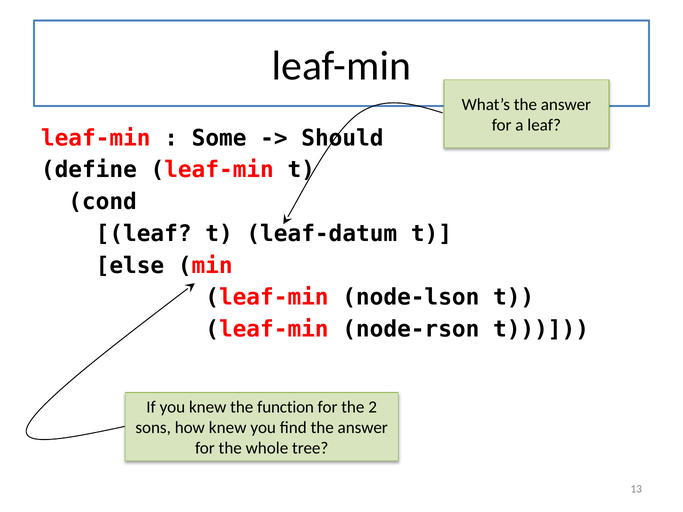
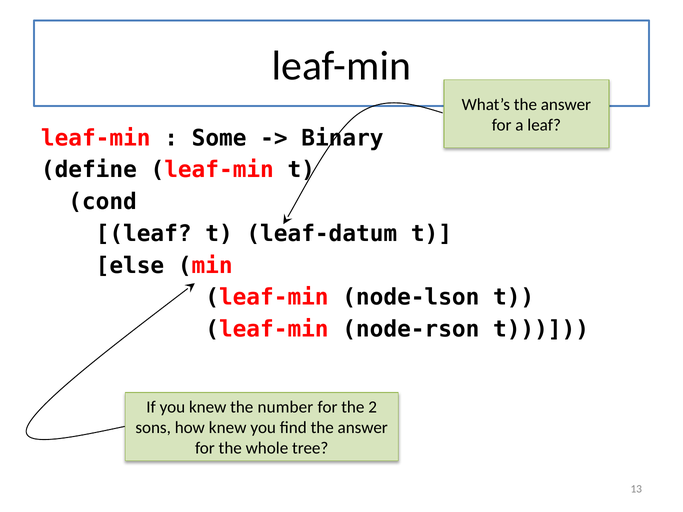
Should: Should -> Binary (342, 138)
function: function -> number (285, 408)
